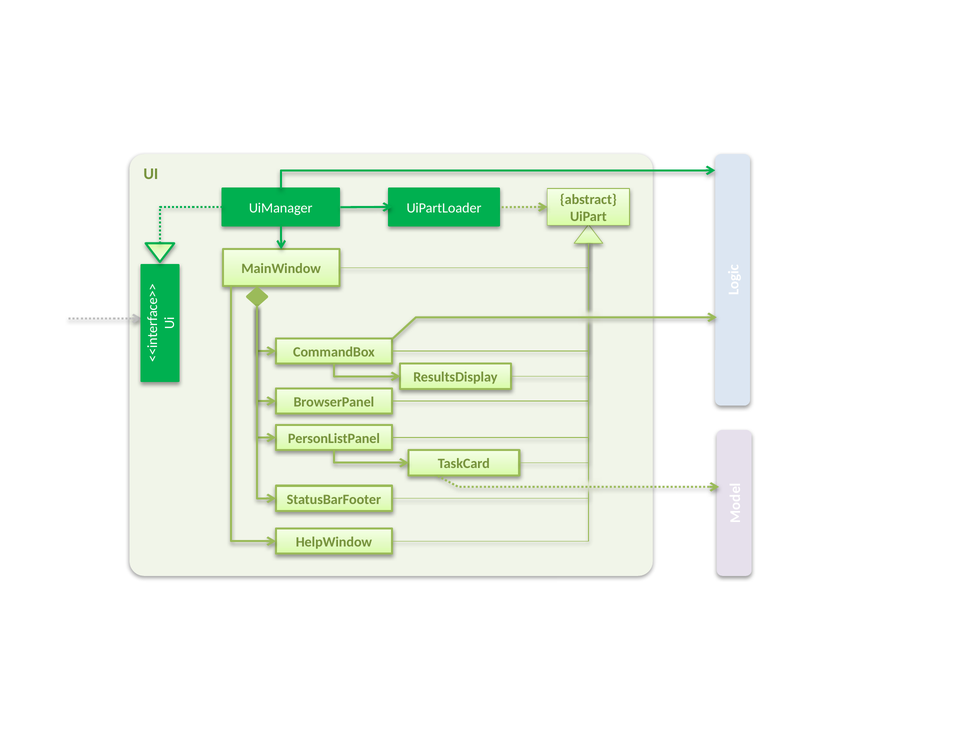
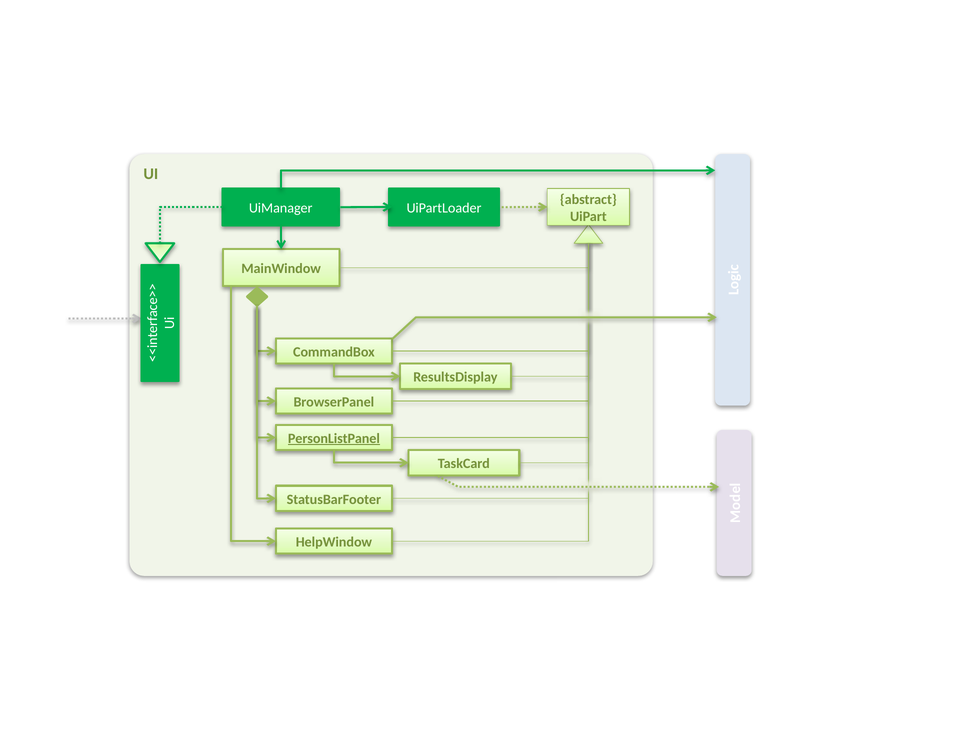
PersonListPanel underline: none -> present (334, 438)
